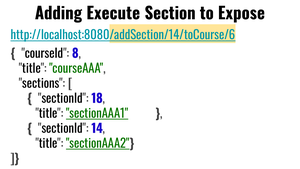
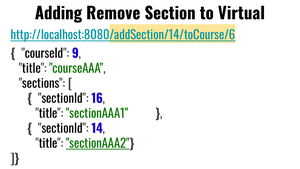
Execute: Execute -> Remove (113, 14)
Expose: Expose -> Virtual (241, 14)
8: 8 -> 9 (75, 54)
18: 18 -> 16 (97, 99)
sectionAAA1 underline: present -> none (97, 114)
